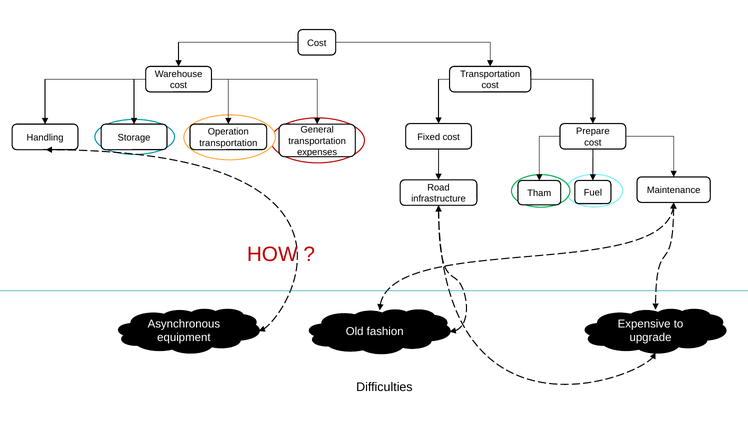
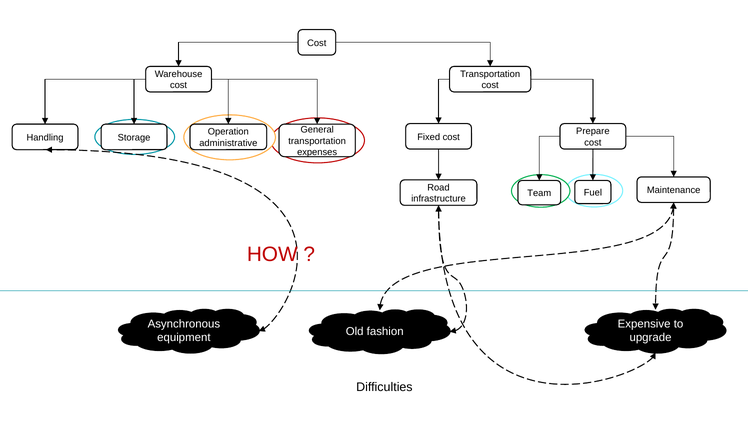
transportation: transportation -> administrative (228, 143)
Tham: Tham -> Team (539, 193)
